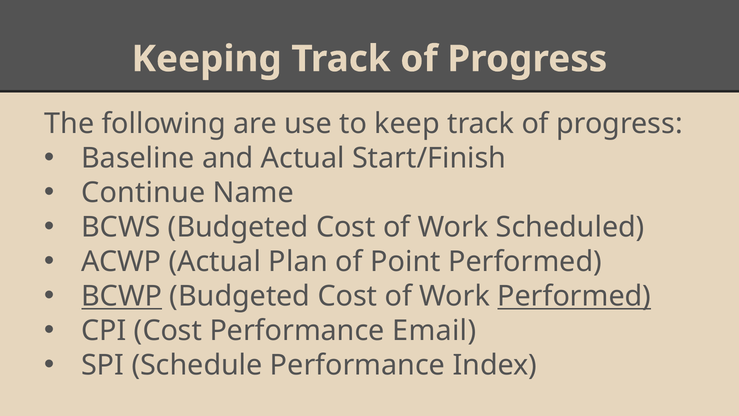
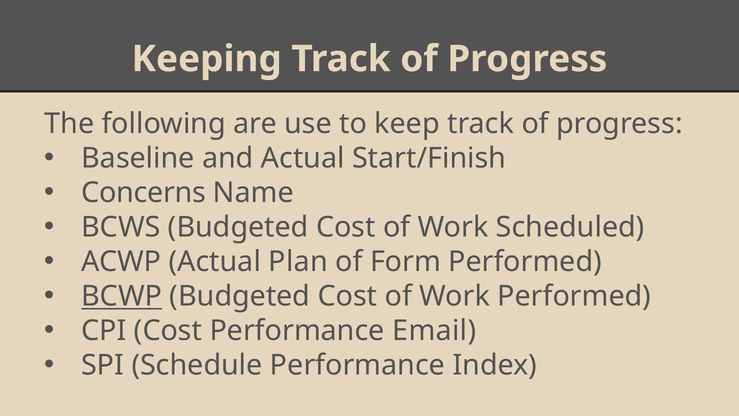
Continue: Continue -> Concerns (143, 193)
Point: Point -> Form (406, 262)
Performed underline: present -> none (574, 296)
